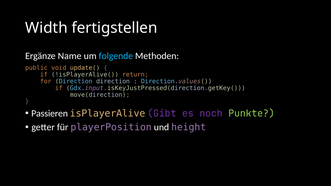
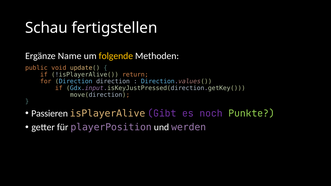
Width: Width -> Schau (47, 28)
folgende colour: light blue -> yellow (116, 56)
height: height -> werden (189, 127)
